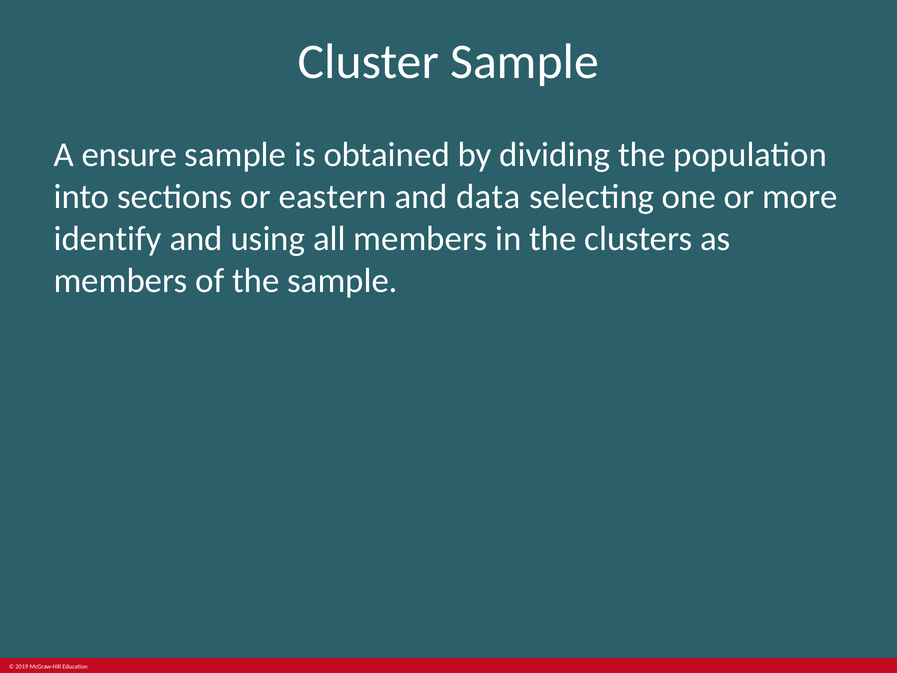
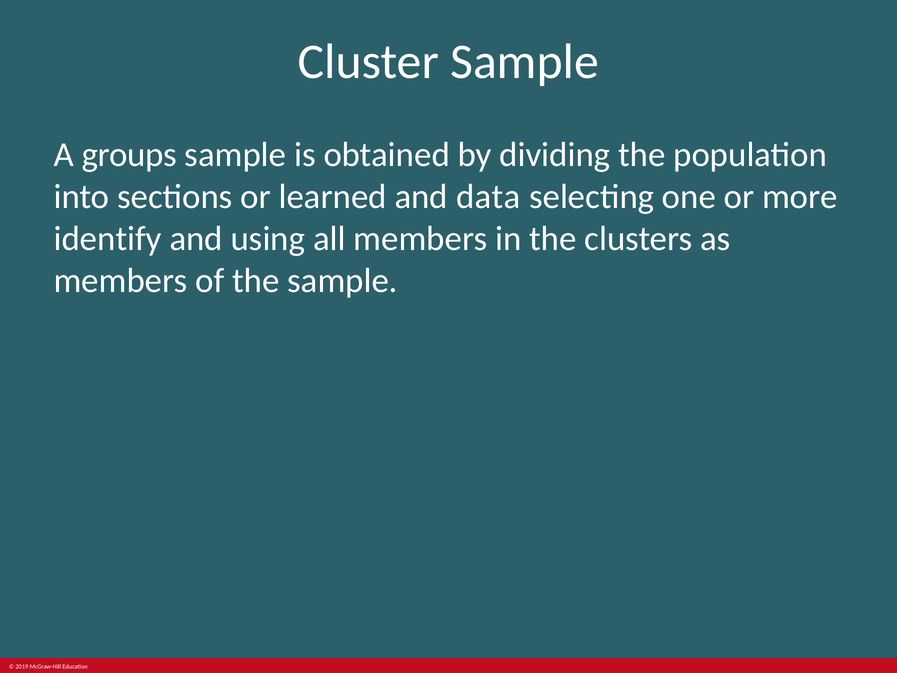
ensure: ensure -> groups (129, 155)
eastern: eastern -> learned (333, 197)
